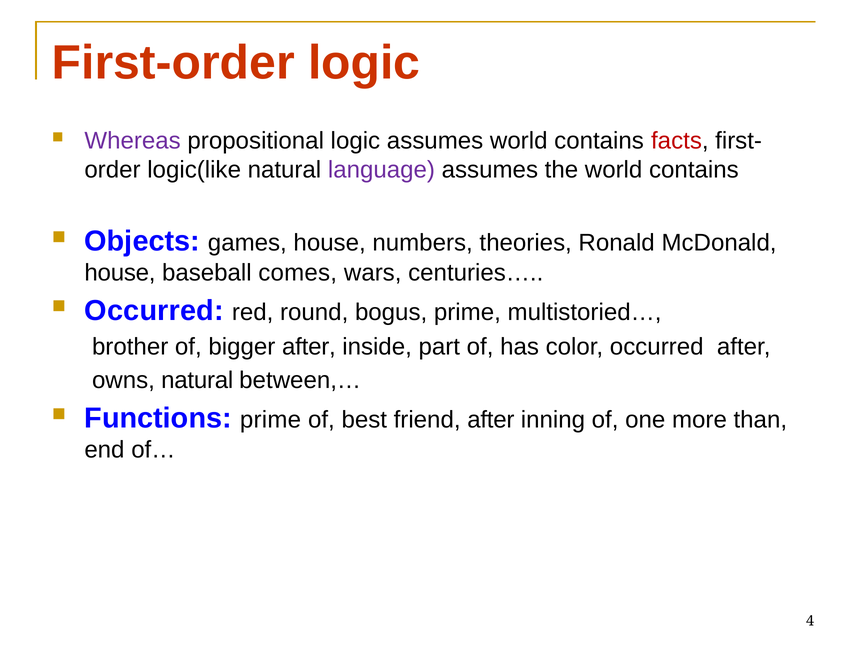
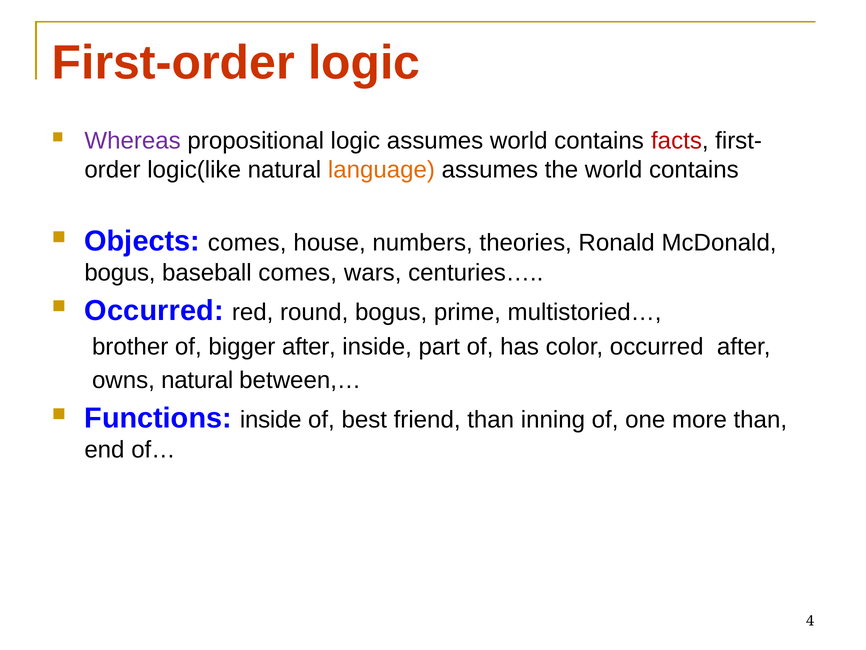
language colour: purple -> orange (381, 169)
Objects games: games -> comes (247, 243)
house: house -> bogus (120, 272)
Functions prime: prime -> inside (271, 420)
friend after: after -> than (491, 420)
